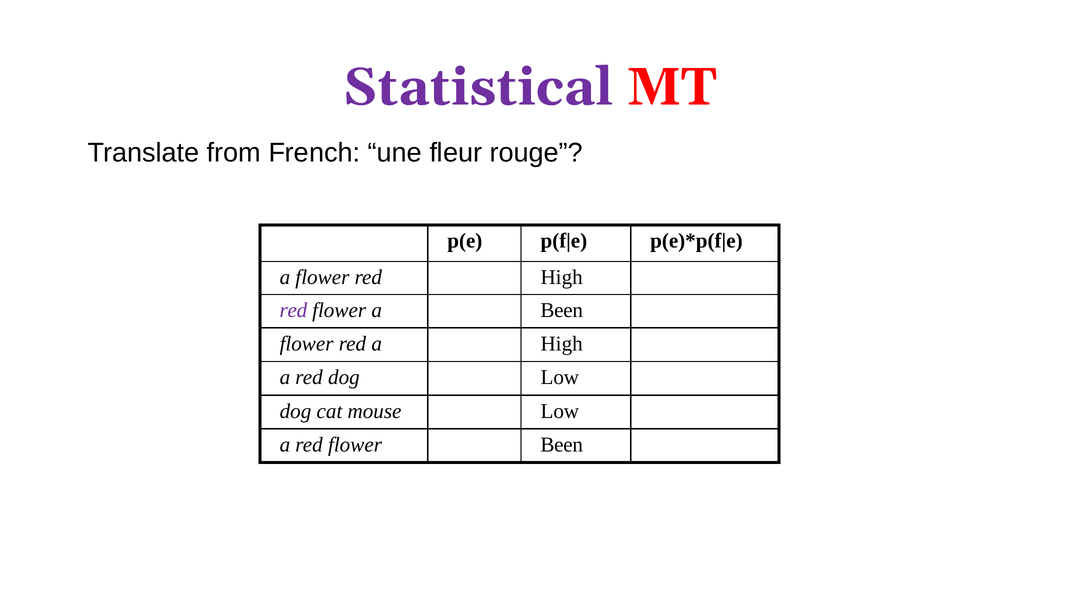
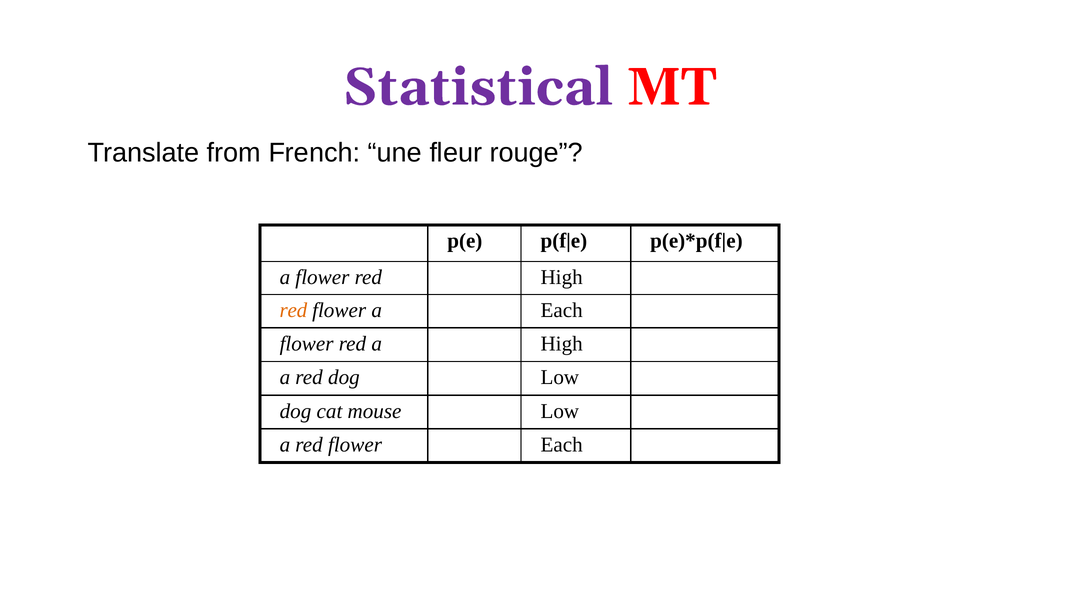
red colour: purple -> orange (293, 310)
a Been: Been -> Each (562, 310)
flower Been: Been -> Each (562, 445)
